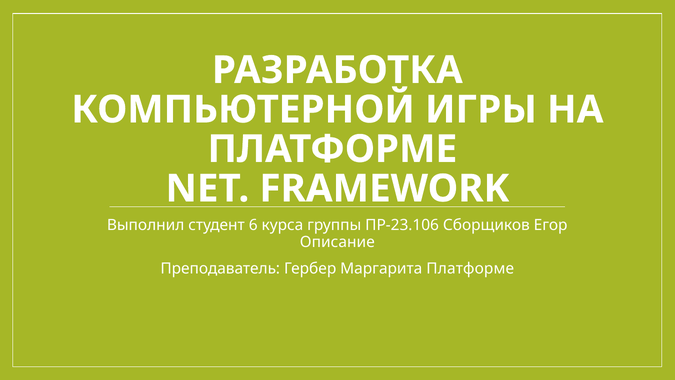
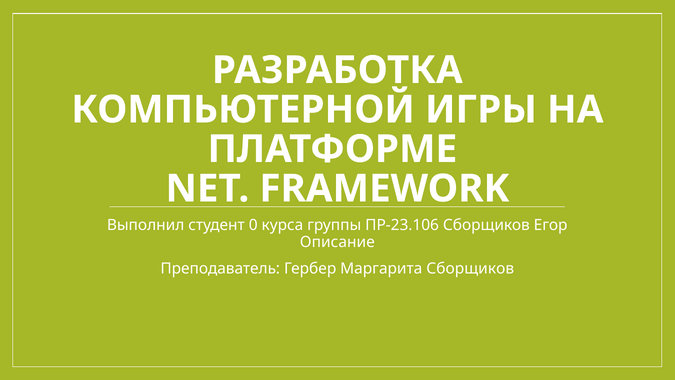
6: 6 -> 0 (253, 225)
Маргарита Платформе: Платформе -> Сборщиков (470, 268)
